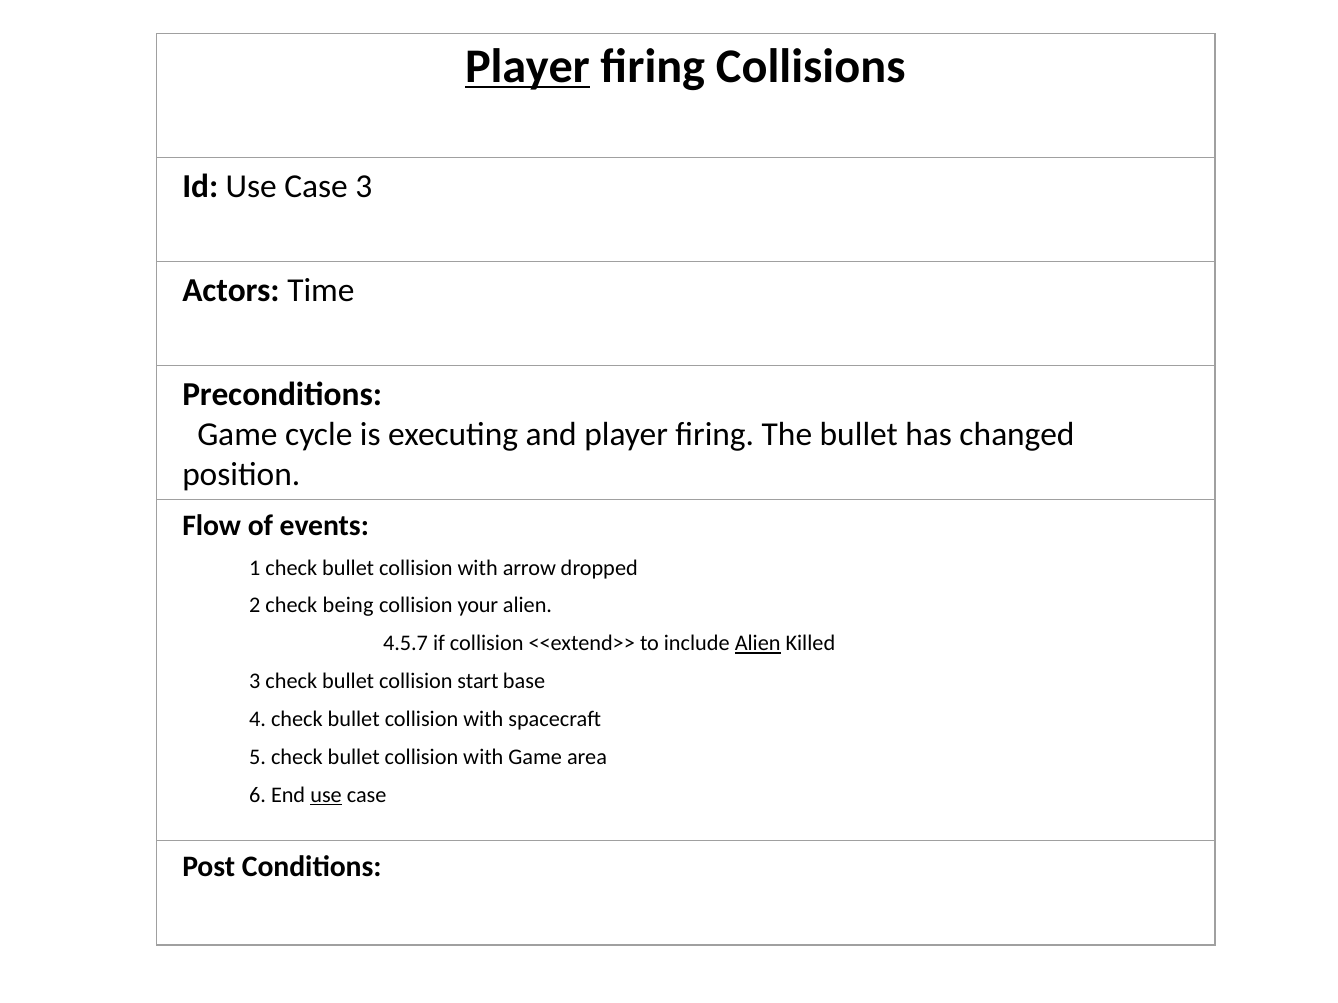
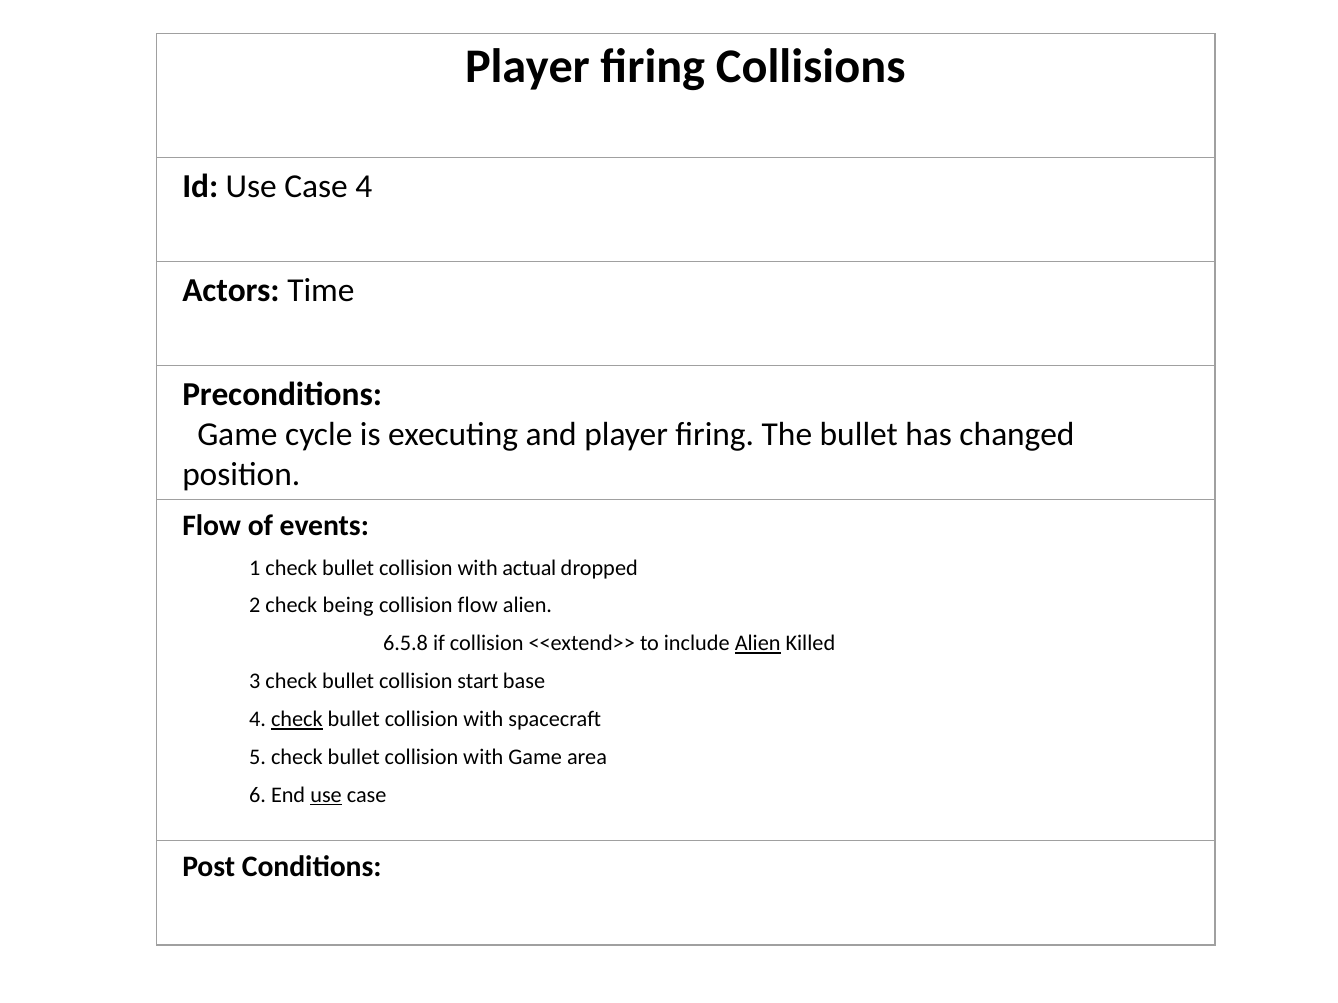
Player underline: present -> none (527, 66)
Case 3: 3 -> 4 (364, 187)
arrow: arrow -> actual (529, 568)
collision your: your -> flow (478, 606)
4.5.7: 4.5.7 -> 6.5.8 (405, 644)
check underline: none -> present (297, 720)
